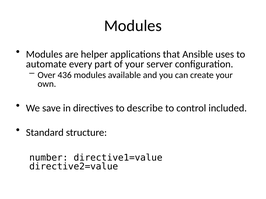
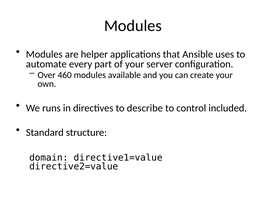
436: 436 -> 460 (65, 75)
save: save -> runs (51, 108)
number: number -> domain (49, 158)
